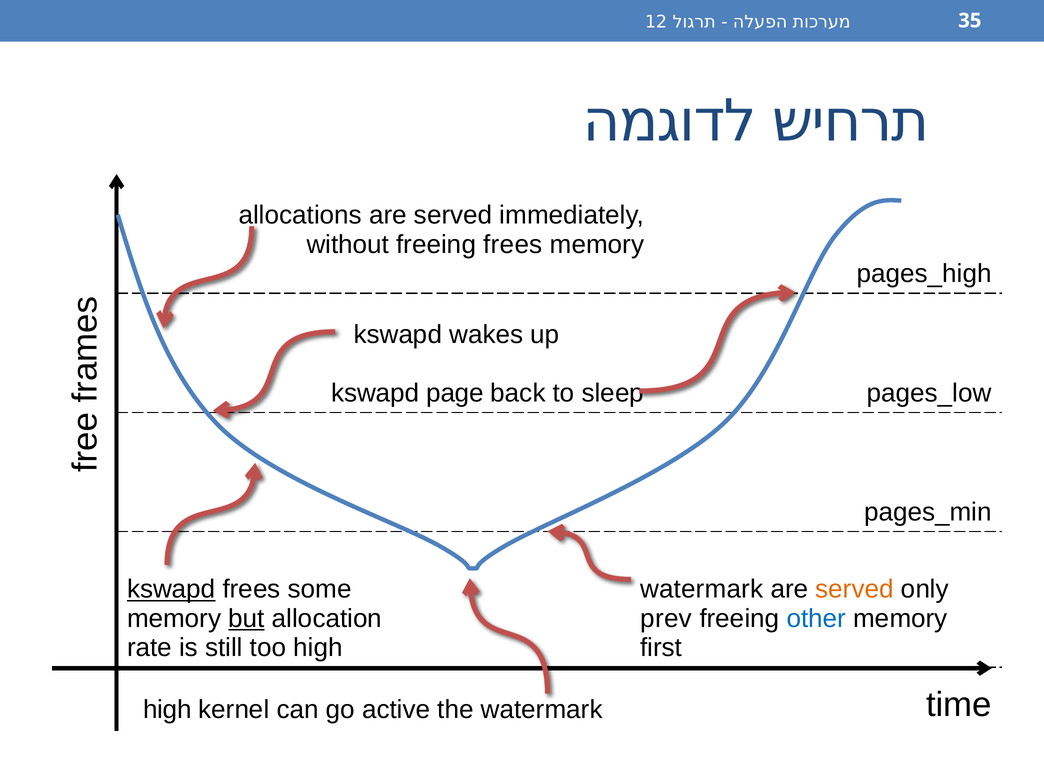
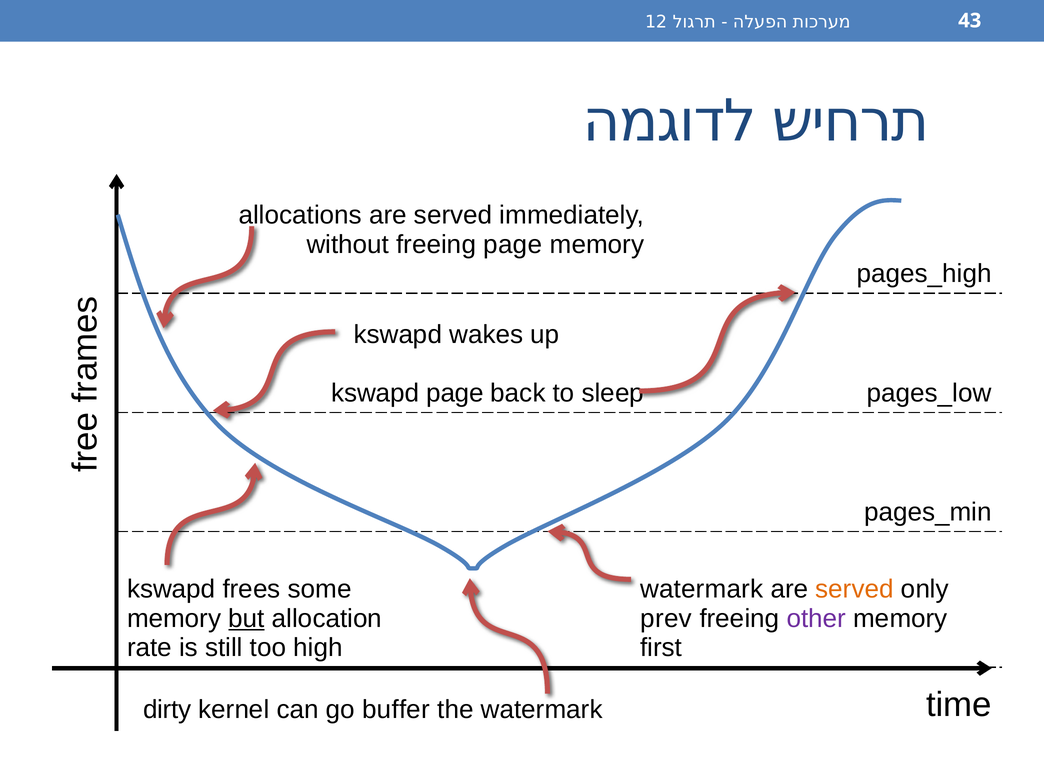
35: 35 -> 43 (970, 21)
freeing frees: frees -> page (513, 245)
kswapd underline: present -> none (171, 589)
other colour: blue -> purple (816, 619)
high: high -> dirty (167, 709)
active: active -> buffer (396, 709)
